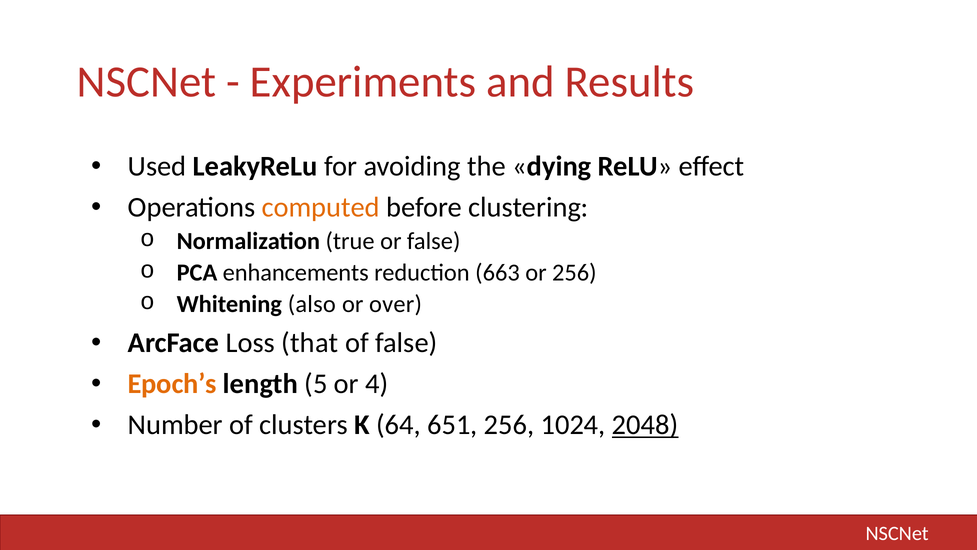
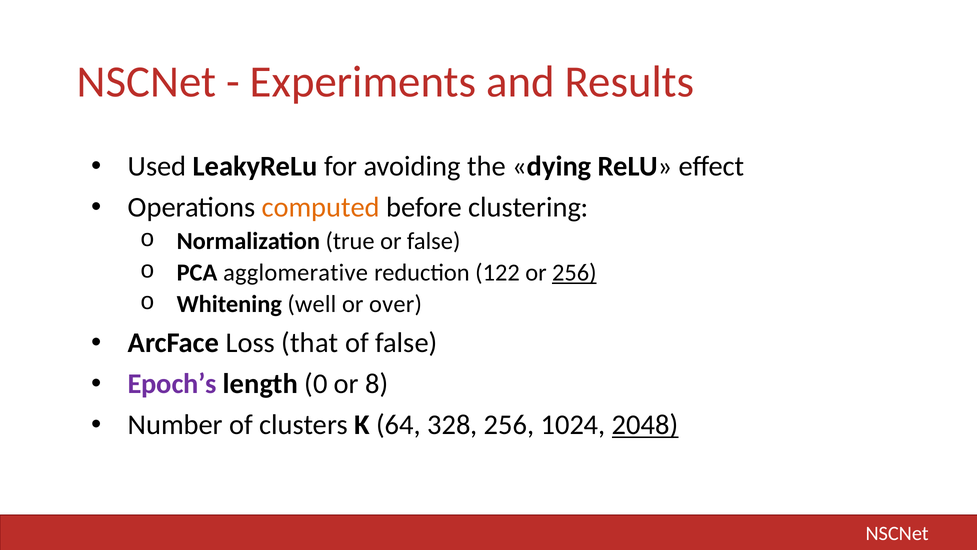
enhancements: enhancements -> agglomerative (296, 273)
663: 663 -> 122 (497, 273)
256 underline: none -> present (574, 273)
also: also -> well (312, 304)
Epoch’s colour: orange -> purple (172, 384)
5: 5 -> 0 (316, 384)
4: 4 -> 8 (377, 384)
651: 651 -> 328 (452, 425)
